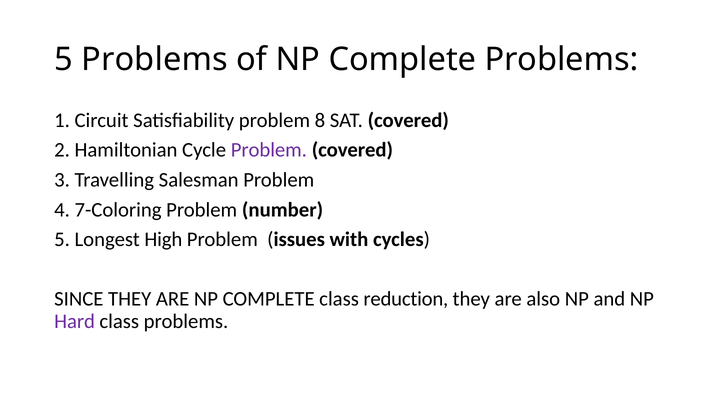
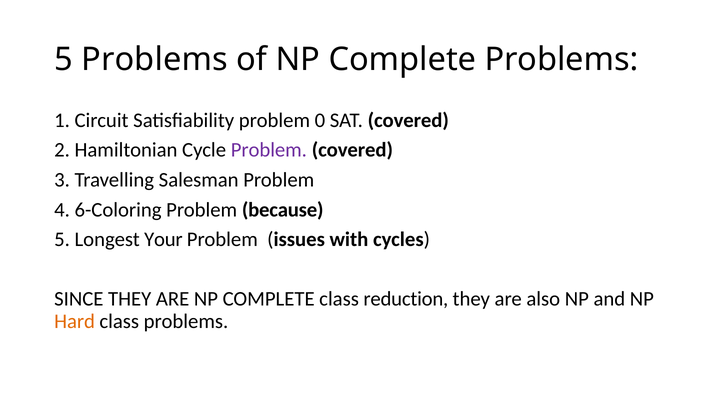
8: 8 -> 0 (320, 120)
7-Coloring: 7-Coloring -> 6-Coloring (118, 210)
number: number -> because (283, 210)
High: High -> Your (163, 239)
Hard colour: purple -> orange (75, 321)
